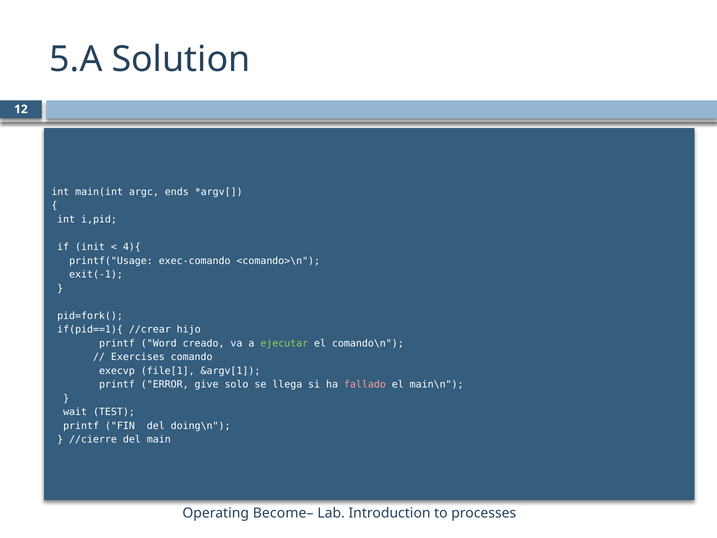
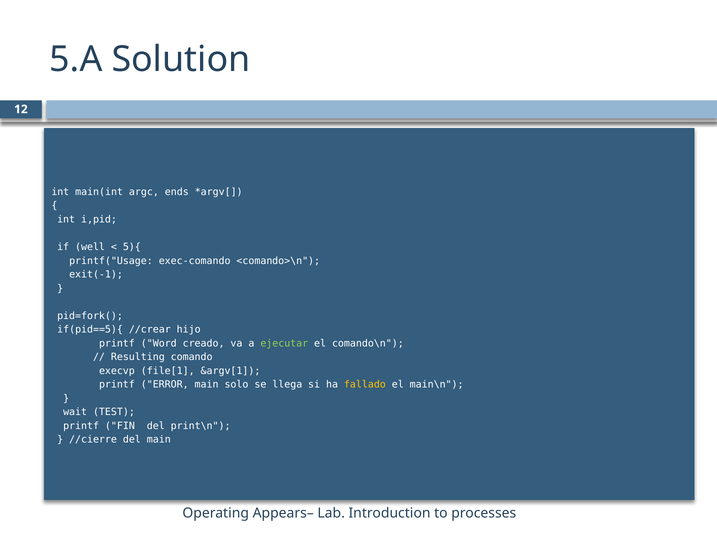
init: init -> well (90, 247)
4){: 4){ -> 5){ (132, 247)
if(pid==1){: if(pid==1){ -> if(pid==5){ (90, 329)
Exercises: Exercises -> Resulting (138, 357)
ERROR give: give -> main (207, 384)
fallado colour: pink -> yellow (365, 384)
doing\n: doing\n -> print\n (201, 426)
Become–: Become– -> Appears– (283, 513)
